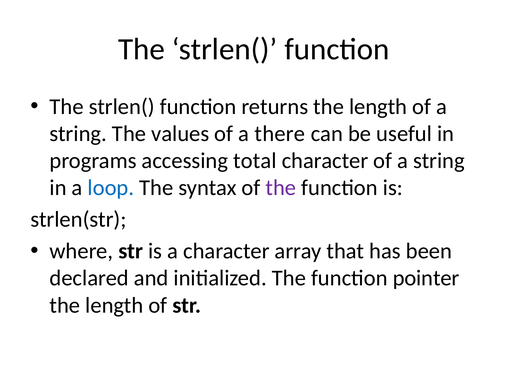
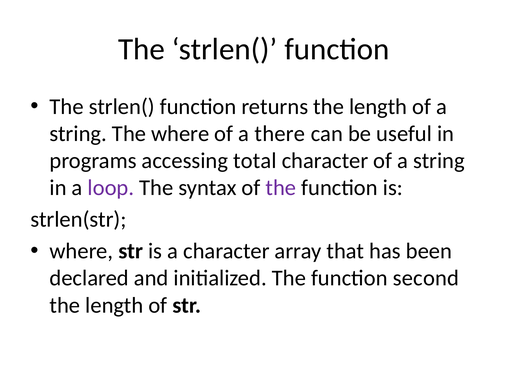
The values: values -> where (180, 134)
loop colour: blue -> purple (111, 188)
pointer: pointer -> second (426, 278)
